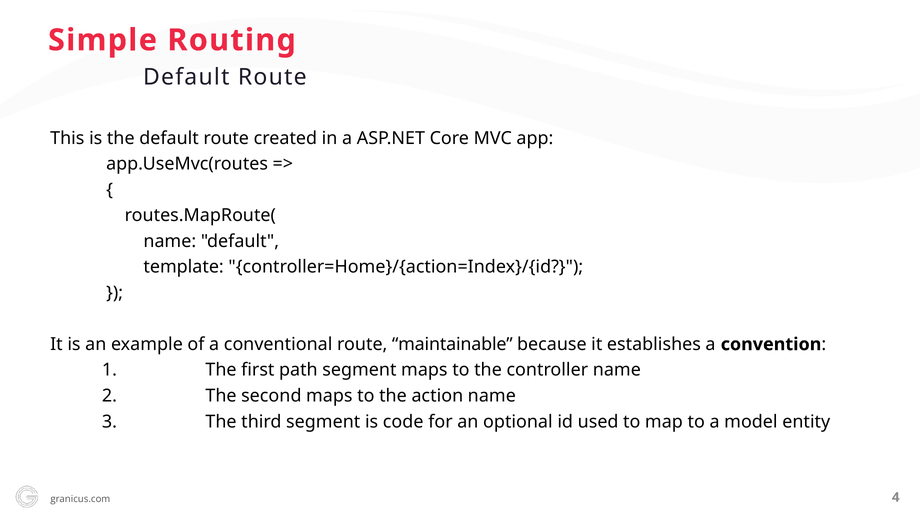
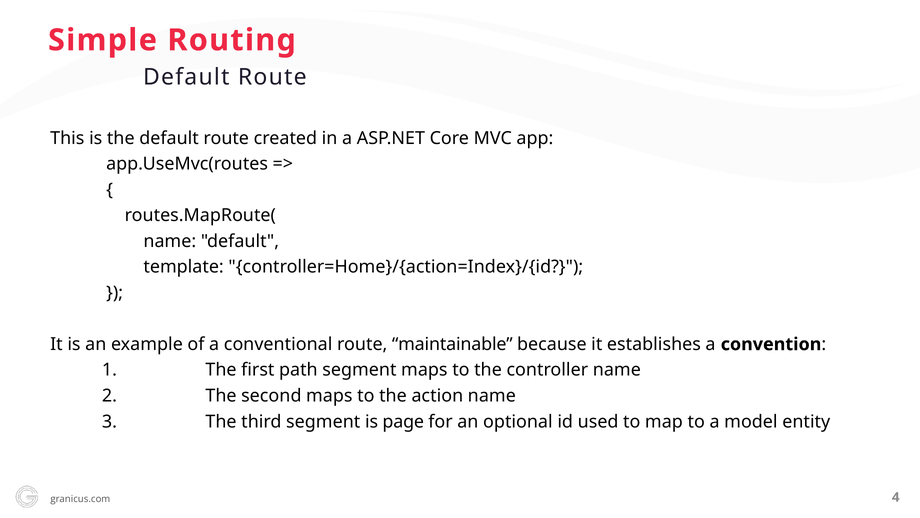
code: code -> page (403, 421)
